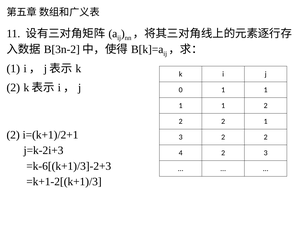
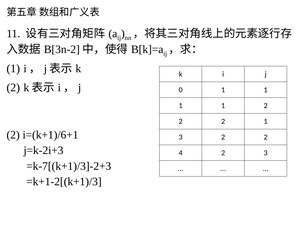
i=(k+1)/2+1: i=(k+1)/2+1 -> i=(k+1)/6+1 (50, 135)
=k-6[(k+1)/3]-2+3: =k-6[(k+1)/3]-2+3 -> =k-7[(k+1)/3]-2+3 (69, 166)
